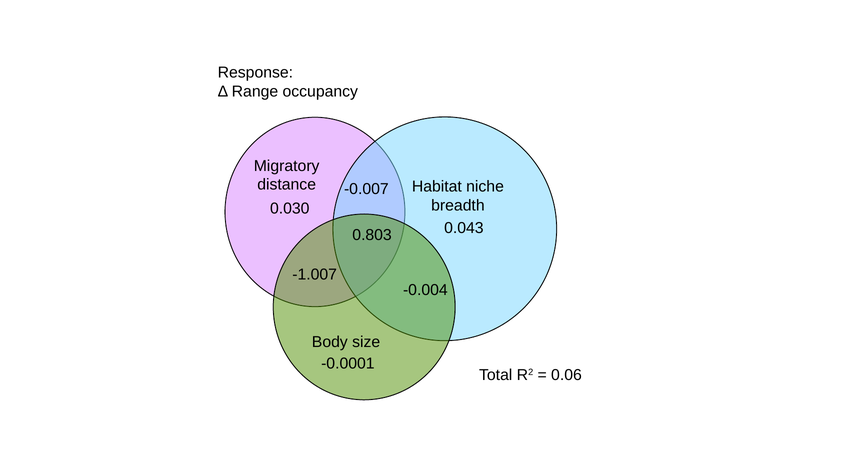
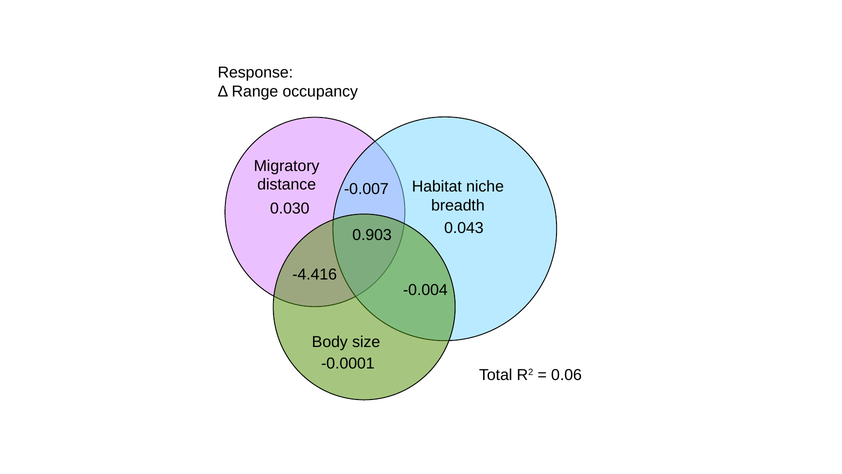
0.803: 0.803 -> 0.903 (372, 235)
-1.007: -1.007 -> -4.416 (315, 275)
